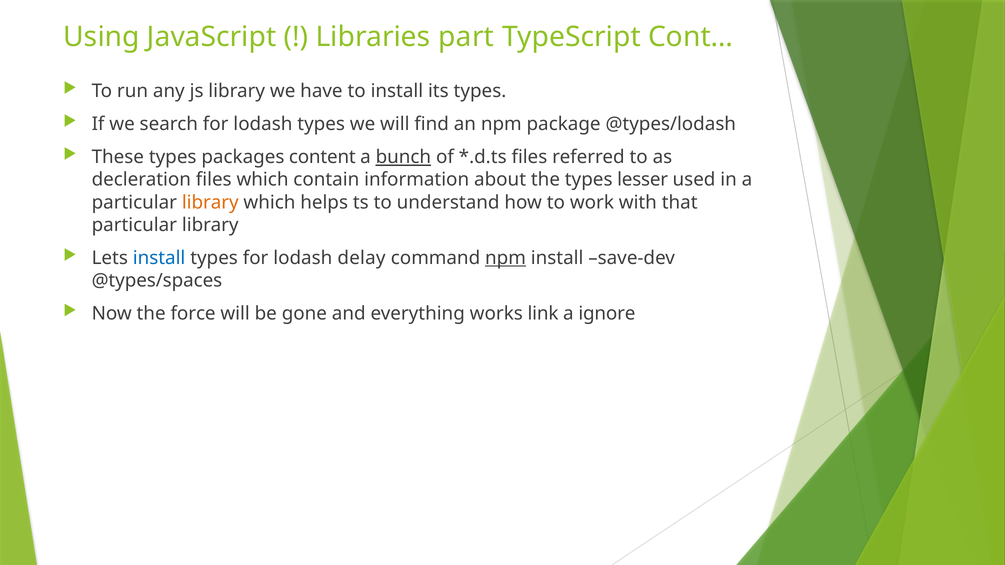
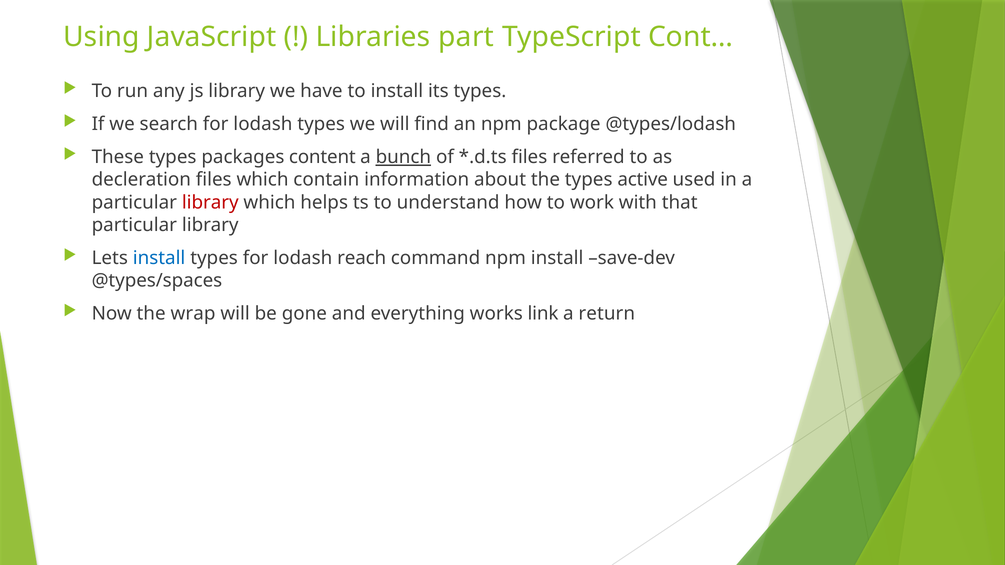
lesser: lesser -> active (643, 180)
library colour: orange -> red (210, 202)
delay: delay -> reach (362, 258)
npm underline: present -> none (506, 258)
force: force -> wrap (193, 314)
ignore: ignore -> return (607, 314)
